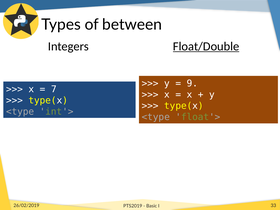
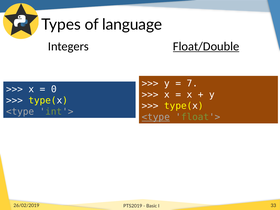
between: between -> language (132, 25)
9: 9 -> 7 (192, 83)
7: 7 -> 0 (54, 89)
<type underline: none -> present (156, 117)
